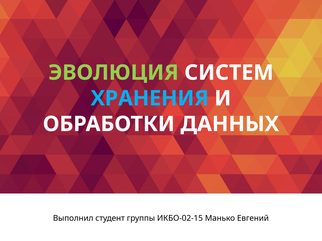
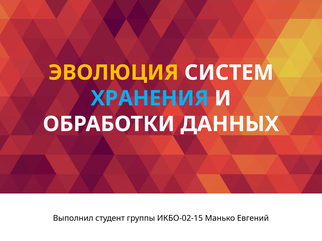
ЭВОЛЮЦИЯ colour: light green -> yellow (114, 73)
